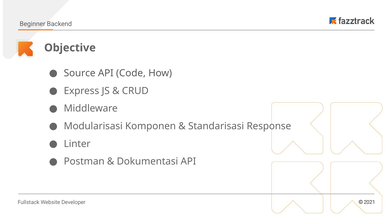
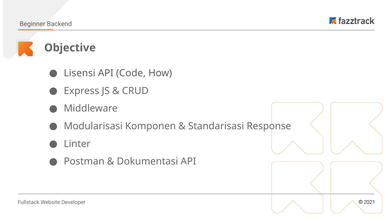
Source: Source -> Lisensi (80, 73)
